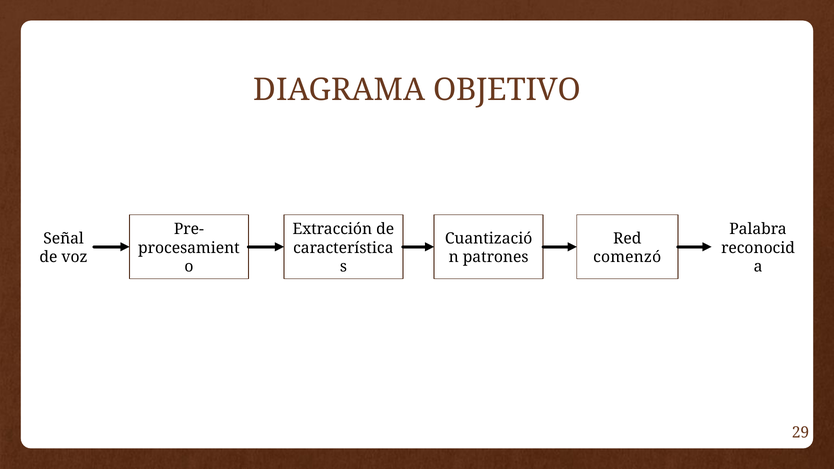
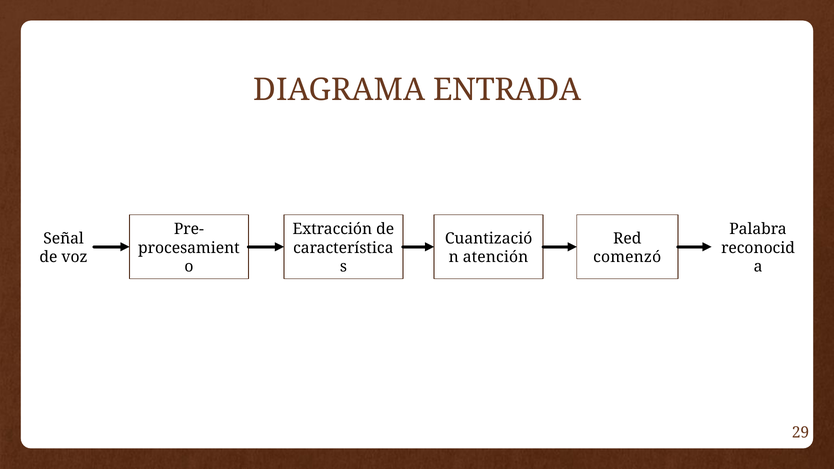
OBJETIVO: OBJETIVO -> ENTRADA (507, 90)
patrones: patrones -> atención (496, 257)
